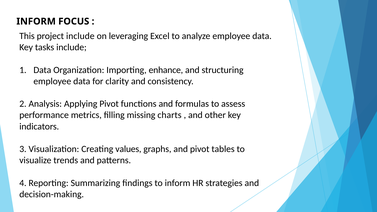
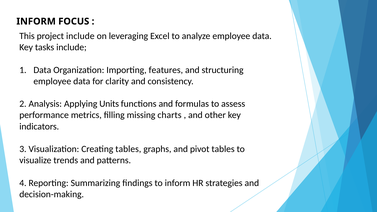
enhance: enhance -> features (166, 70)
Applying Pivot: Pivot -> Units (109, 104)
Creating values: values -> tables (128, 149)
